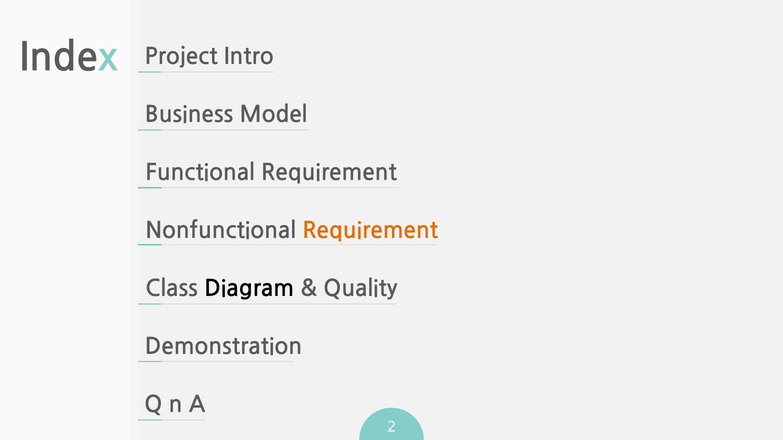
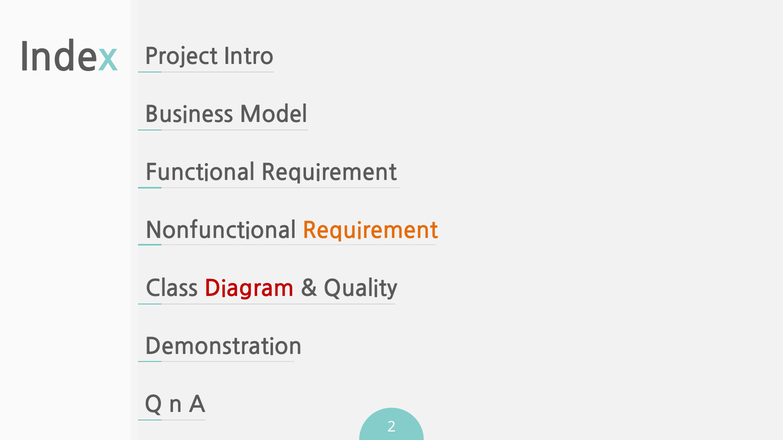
Diagram colour: black -> red (249, 289)
